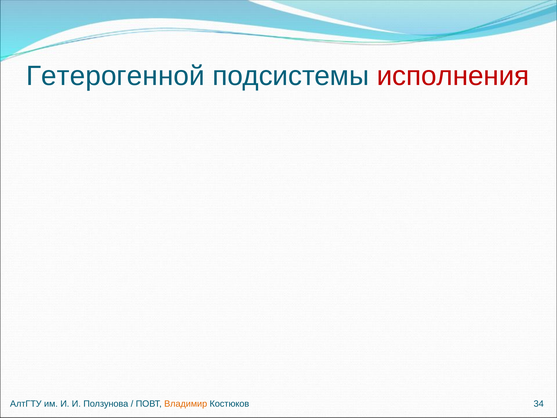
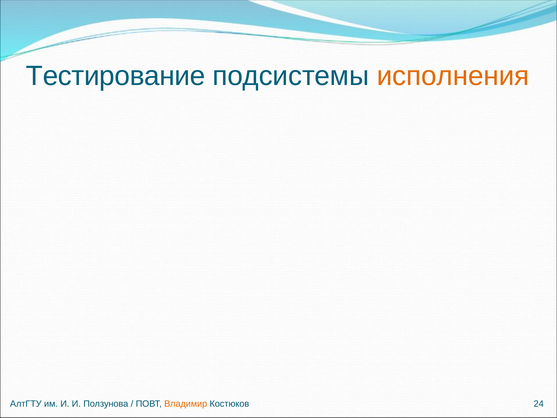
Гетерогенной: Гетерогенной -> Тестирование (116, 76)
исполнения colour: red -> orange (453, 76)
34: 34 -> 24 (539, 404)
